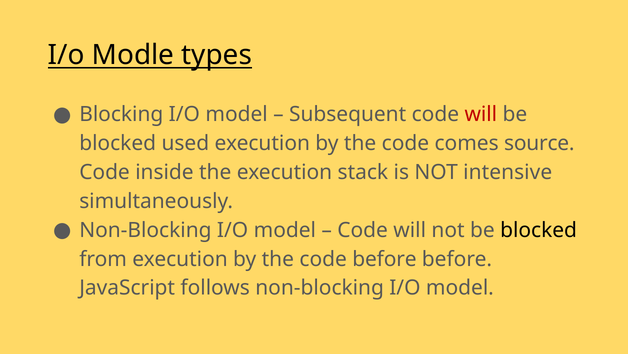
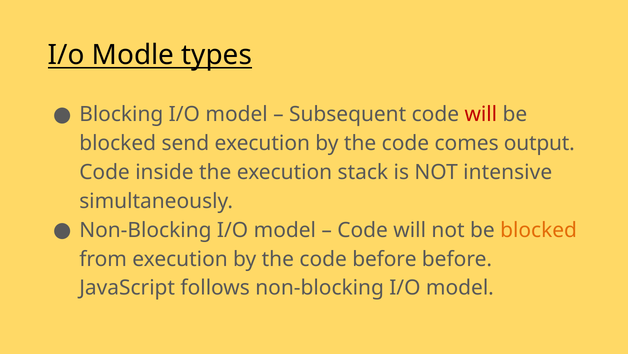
used: used -> send (185, 143)
source: source -> output (539, 143)
blocked colour: black -> orange (539, 230)
